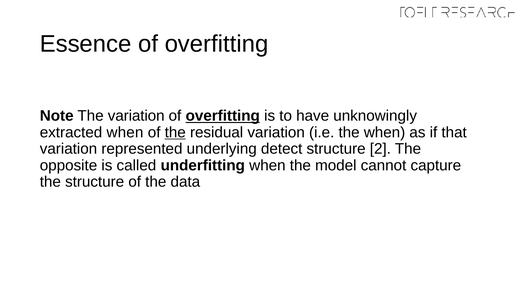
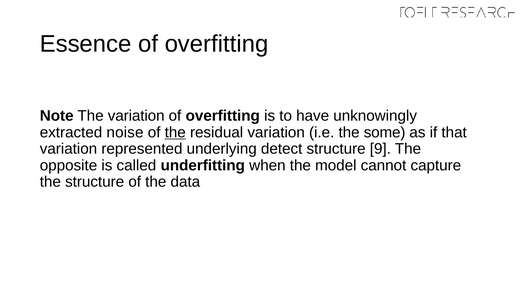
overfitting underline: present -> none (223, 116)
extracted when: when -> noise (125, 132)
the when: when -> some (385, 132)
2: 2 -> 9 (380, 149)
